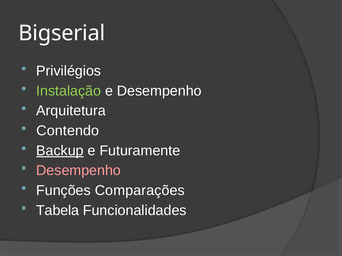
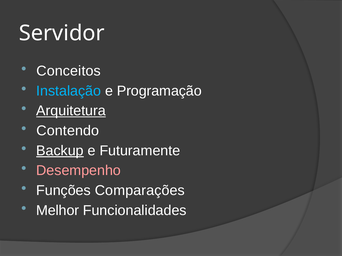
Bigserial: Bigserial -> Servidor (62, 33)
Privilégios: Privilégios -> Conceitos (69, 71)
Instalação colour: light green -> light blue (69, 91)
e Desempenho: Desempenho -> Programação (159, 91)
Arquitetura underline: none -> present (71, 111)
Tabela: Tabela -> Melhor (58, 211)
